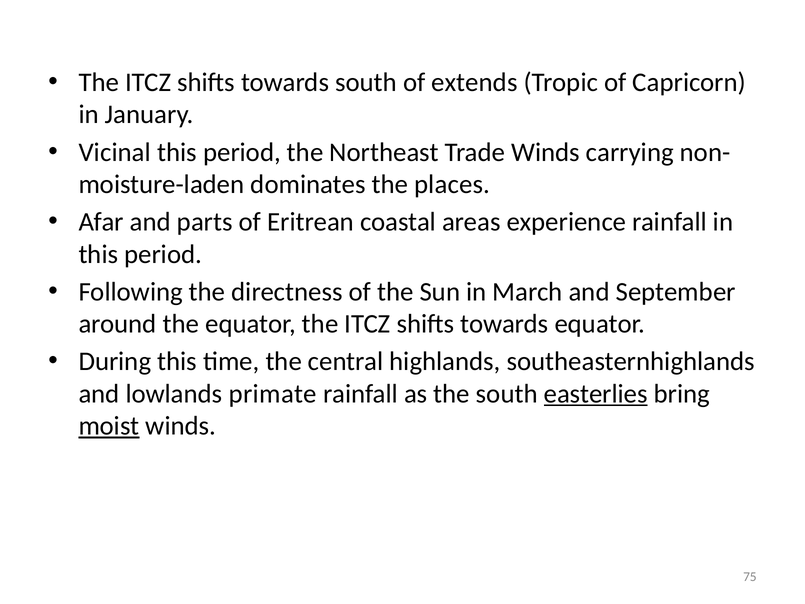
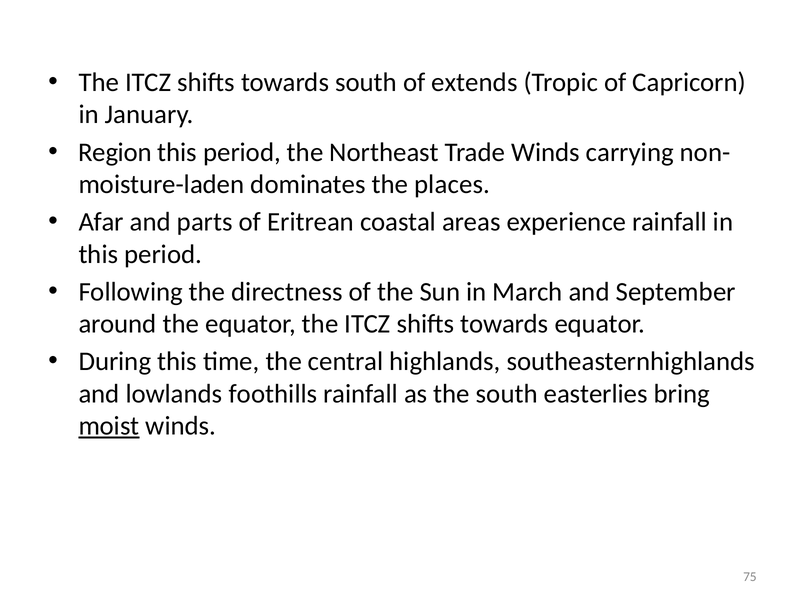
Vicinal: Vicinal -> Region (115, 152)
primate: primate -> foothills (273, 394)
easterlies underline: present -> none (596, 394)
